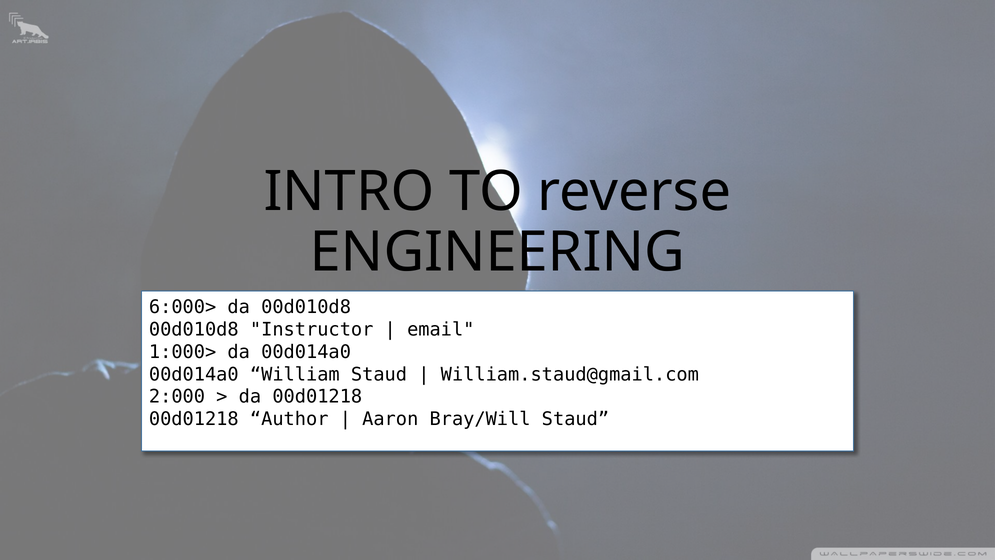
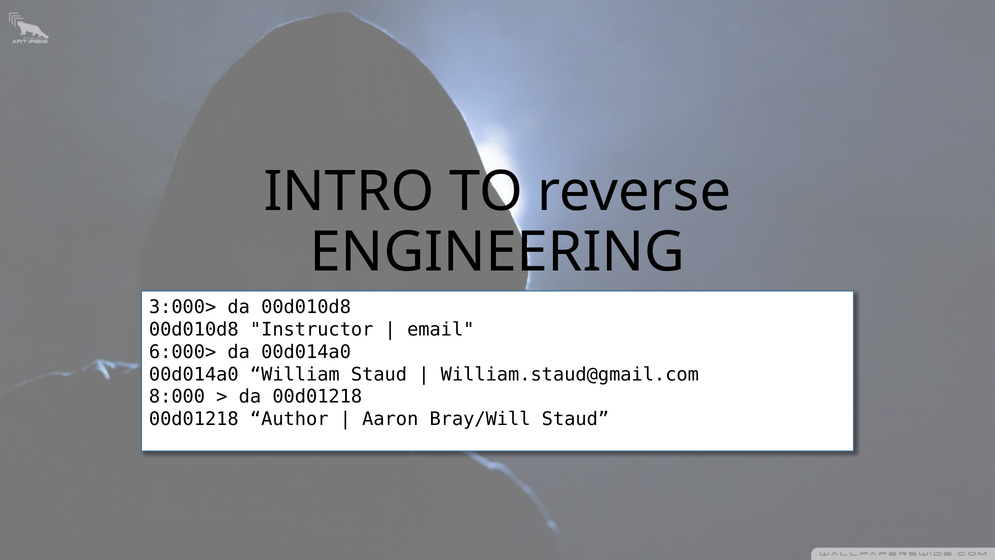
6:000>: 6:000> -> 3:000> (183, 307)
1:000>: 1:000> -> 6:000> (183, 352)
2:000: 2:000 -> 8:000 (177, 397)
